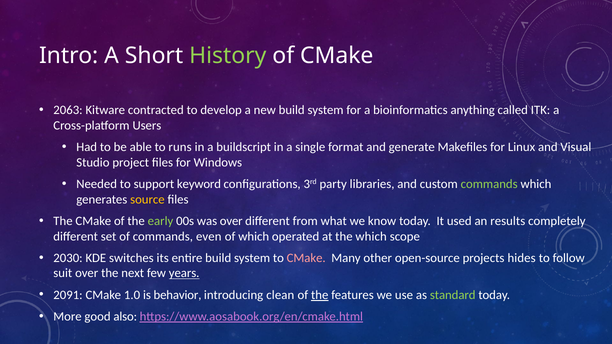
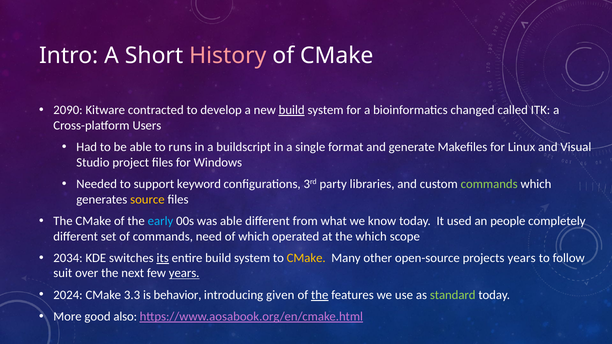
History colour: light green -> pink (228, 56)
2063: 2063 -> 2090 (68, 110)
build underline: none -> present (292, 110)
anything: anything -> changed (473, 110)
early colour: light green -> light blue (161, 221)
was over: over -> able (231, 221)
results: results -> people (508, 221)
even: even -> need (209, 236)
2030: 2030 -> 2034 (68, 258)
its underline: none -> present (163, 258)
CMake colour: pink -> yellow (306, 258)
projects hides: hides -> years (522, 258)
2091: 2091 -> 2024 (68, 295)
1.0: 1.0 -> 3.3 (132, 295)
clean: clean -> given (280, 295)
